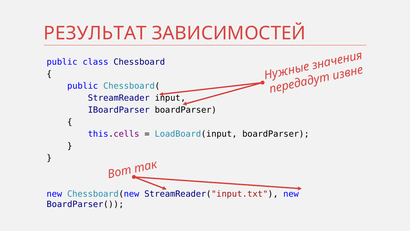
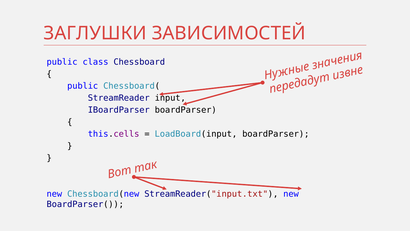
РЕЗУЛЬТАТ: РЕЗУЛЬТАТ -> ЗАГЛУШКИ (95, 33)
